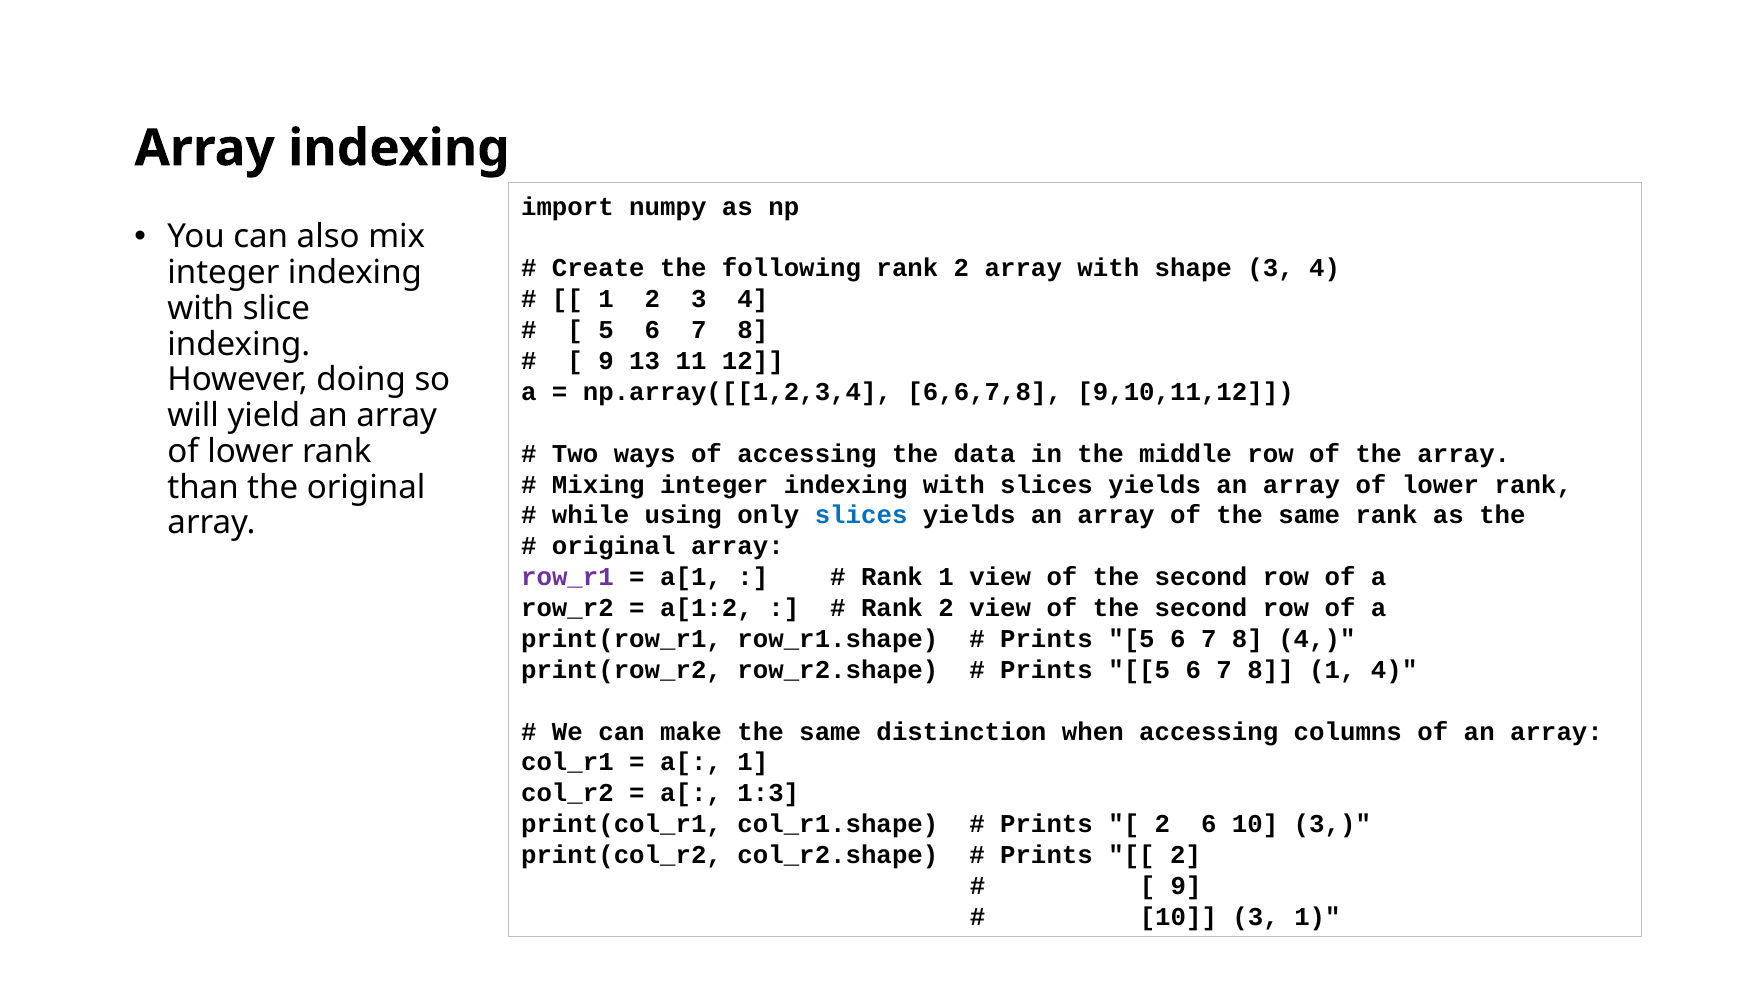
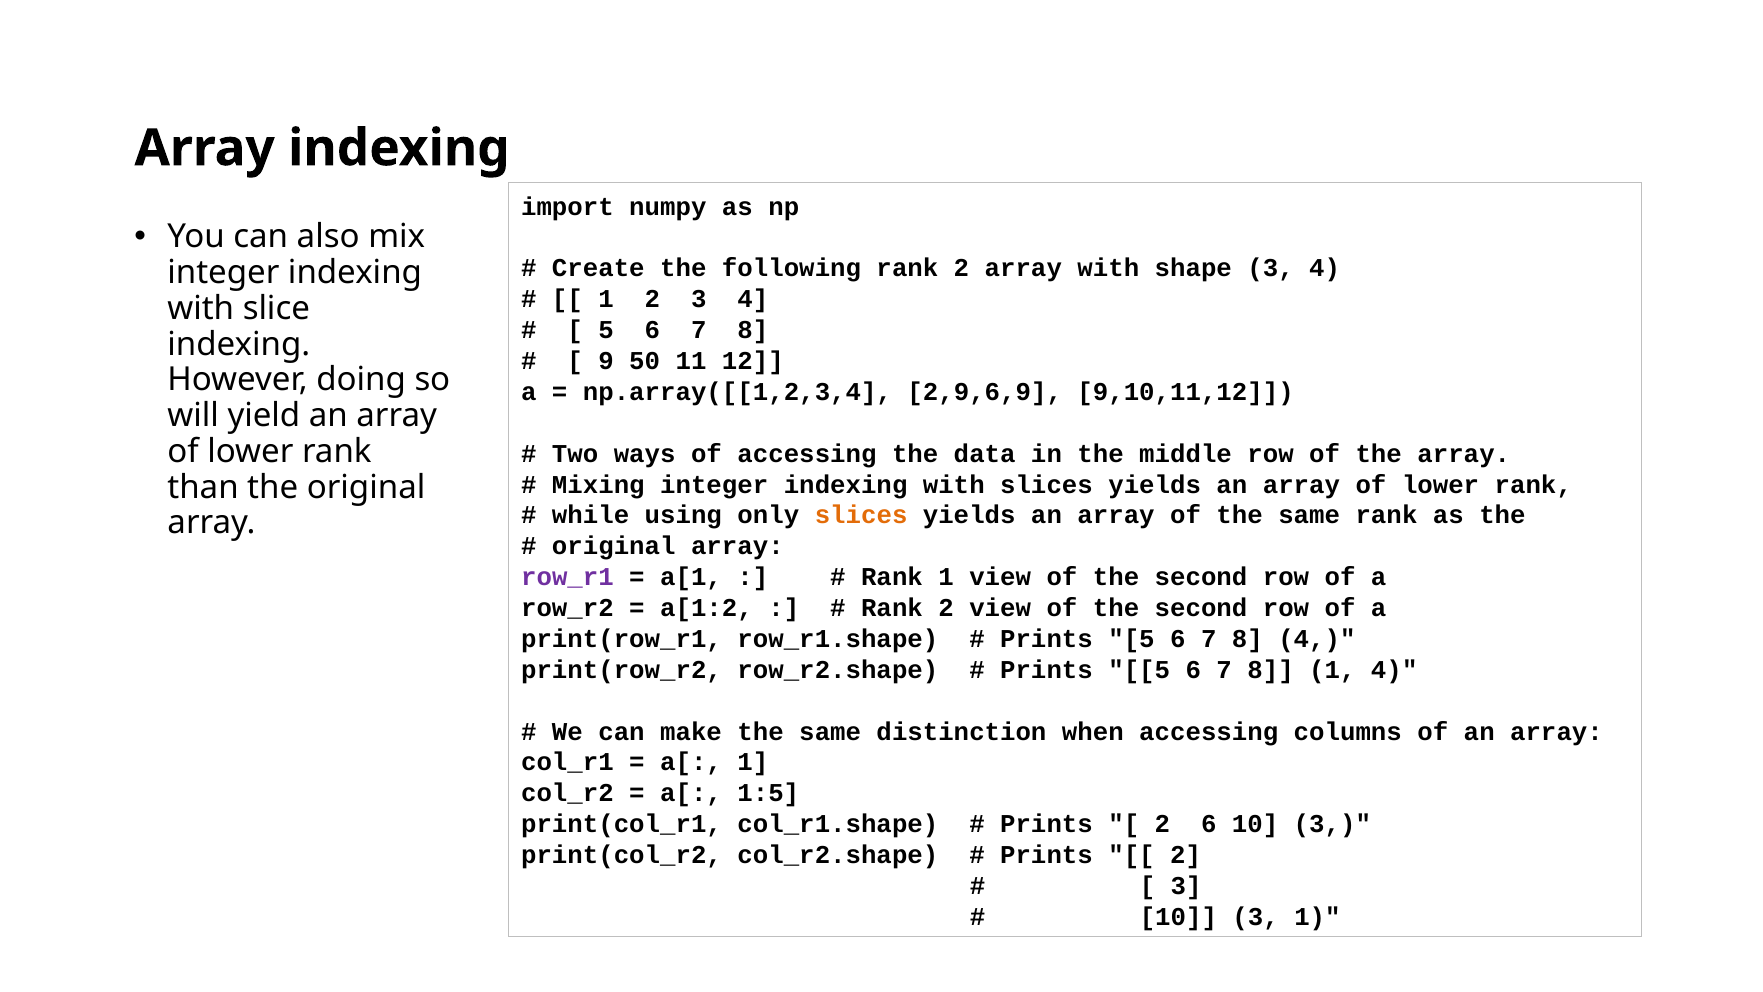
13: 13 -> 50 (645, 361)
6,6,7,8: 6,6,7,8 -> 2,9,6,9 (985, 392)
slices colour: blue -> orange (861, 515)
1:3: 1:3 -> 1:5 (768, 793)
9: 9 -> 3 (1186, 886)
